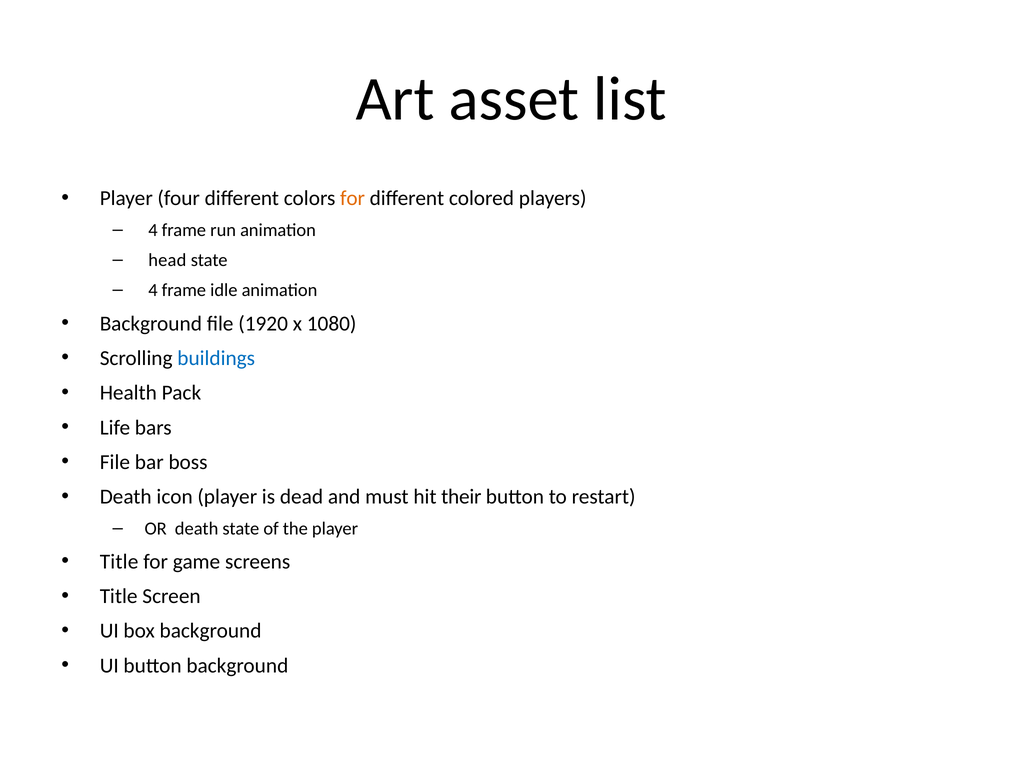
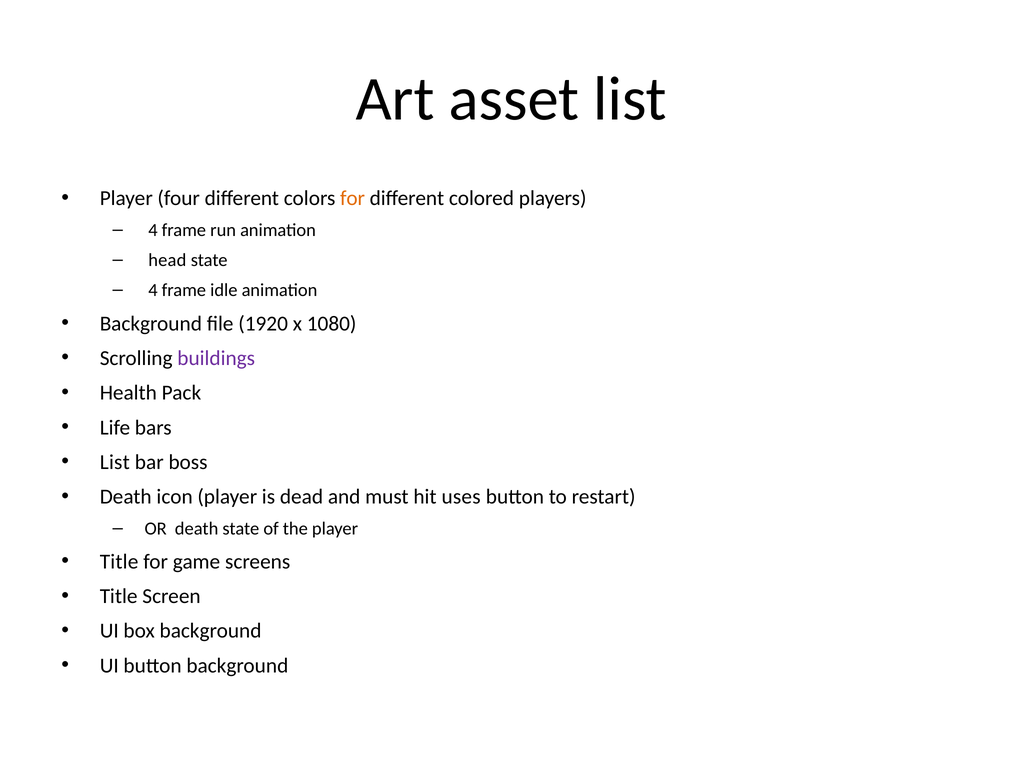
buildings colour: blue -> purple (216, 358)
File: File -> List (115, 462)
their: their -> uses (461, 497)
